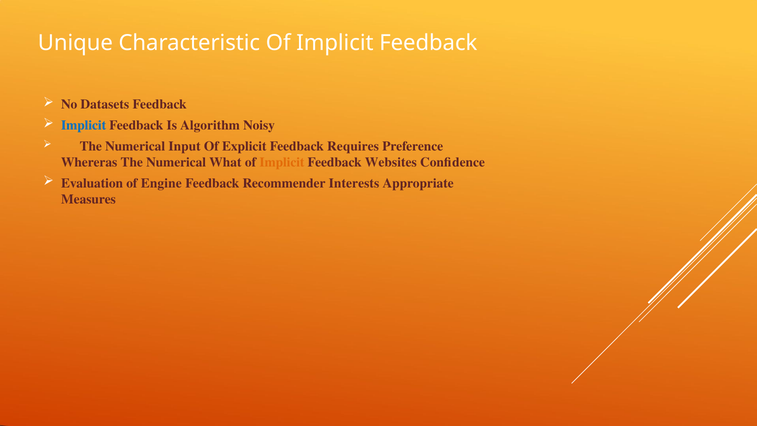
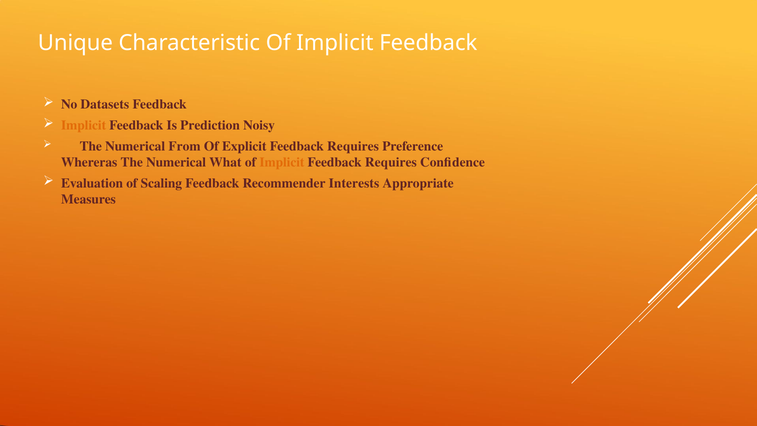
Implicit colour: blue -> orange (84, 125)
Algorithm: Algorithm -> Prediction (210, 125)
Input: Input -> From (185, 146)
Websites: Websites -> Requires (391, 162)
Engine: Engine -> Scaling (161, 183)
